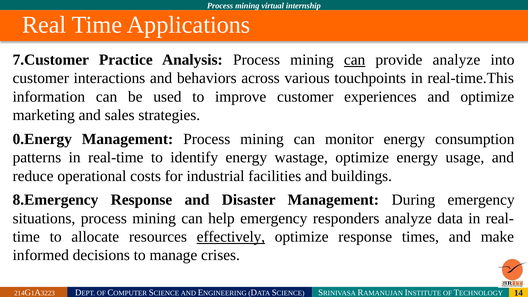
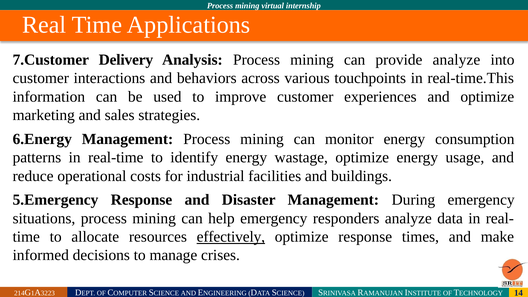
Practice: Practice -> Delivery (126, 60)
can underline: present -> none (355, 60)
0.Energy: 0.Energy -> 6.Energy (42, 139)
8.Emergency: 8.Emergency -> 5.Emergency (55, 200)
